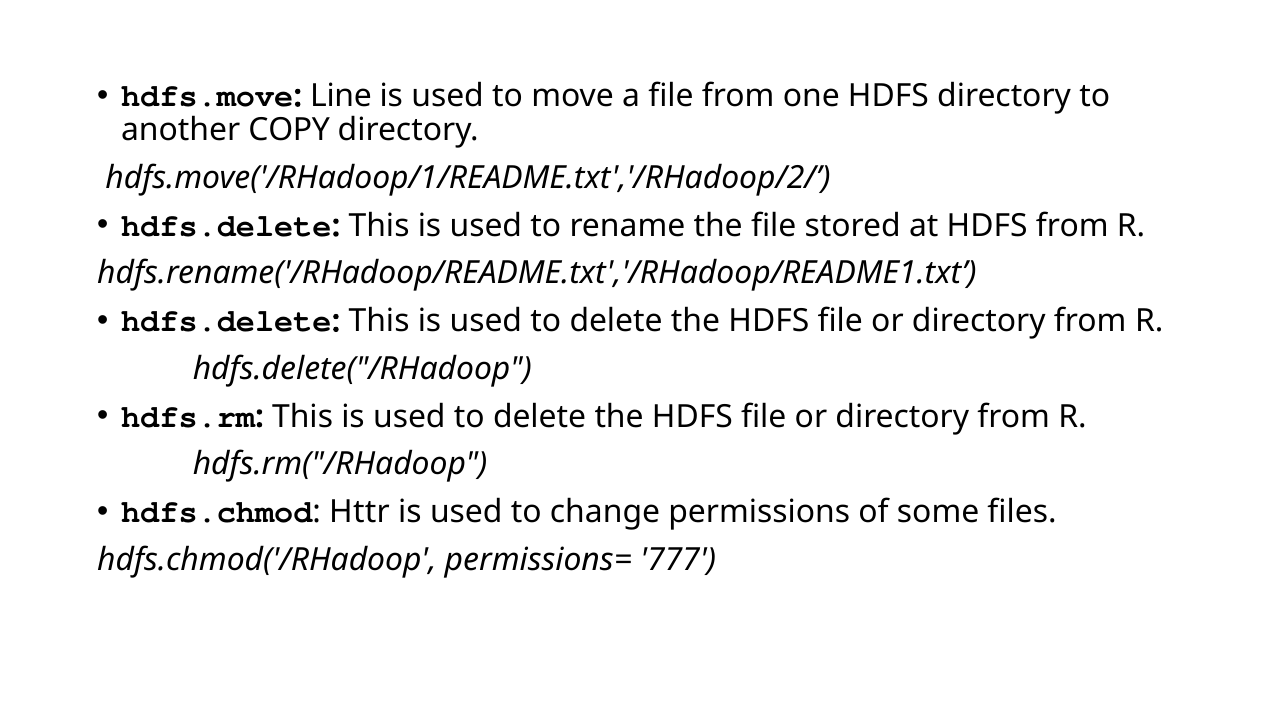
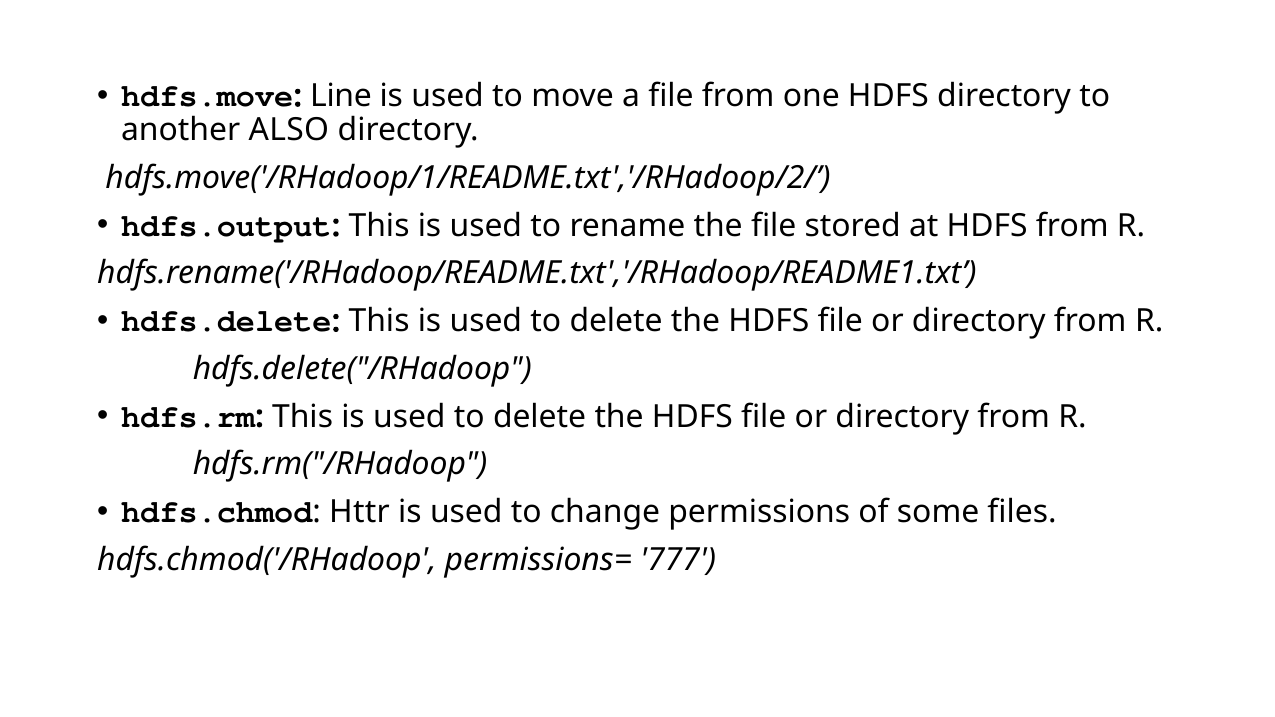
COPY: COPY -> ALSO (289, 130)
hdfs.delete: hdfs.delete -> hdfs.output (226, 226)
